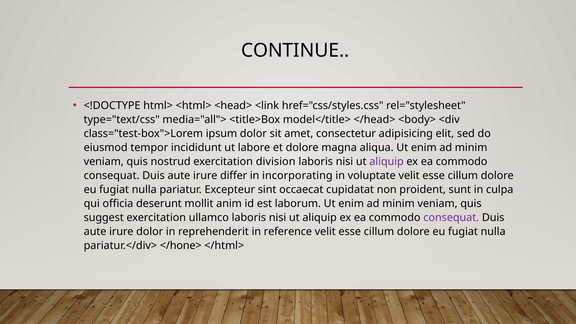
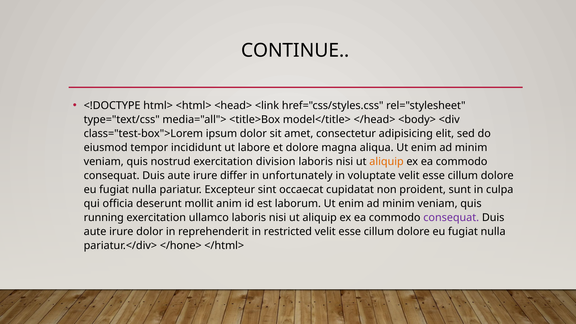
aliquip colour: purple -> orange (387, 162)
incorporating: incorporating -> unfortunately (297, 176)
suggest: suggest -> running (104, 217)
reference: reference -> restricted (288, 231)
